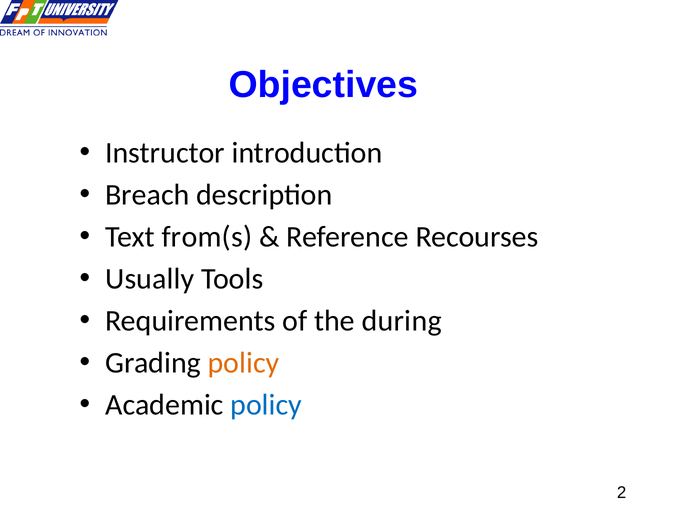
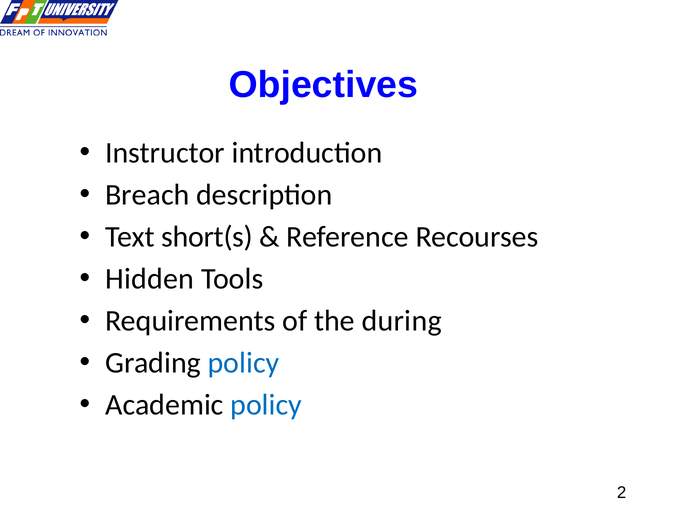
from(s: from(s -> short(s (207, 237)
Usually: Usually -> Hidden (150, 279)
policy colour: orange -> blue (243, 363)
